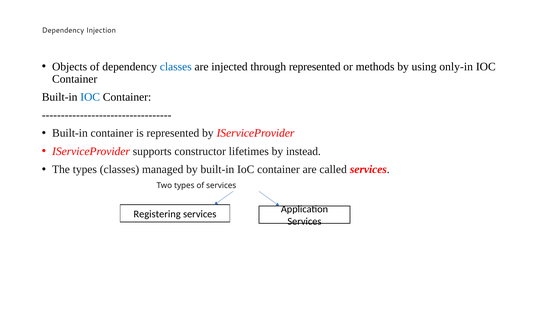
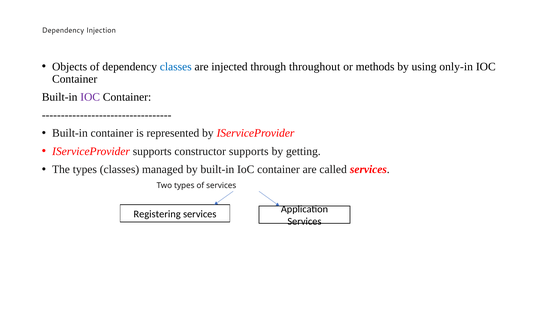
through represented: represented -> throughout (315, 67)
IOC colour: blue -> purple (90, 97)
constructor lifetimes: lifetimes -> supports (249, 151)
instead: instead -> getting (303, 151)
